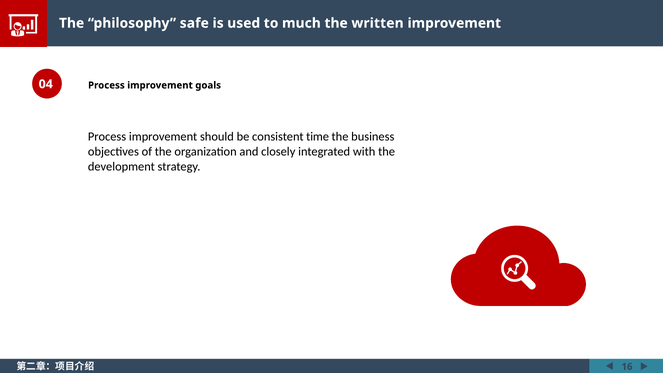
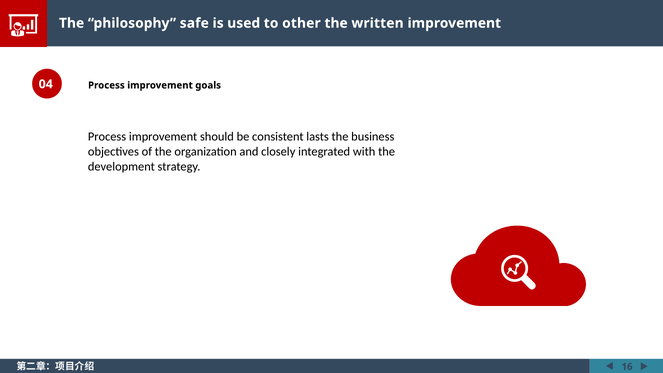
much: much -> other (301, 23)
time: time -> lasts (318, 137)
